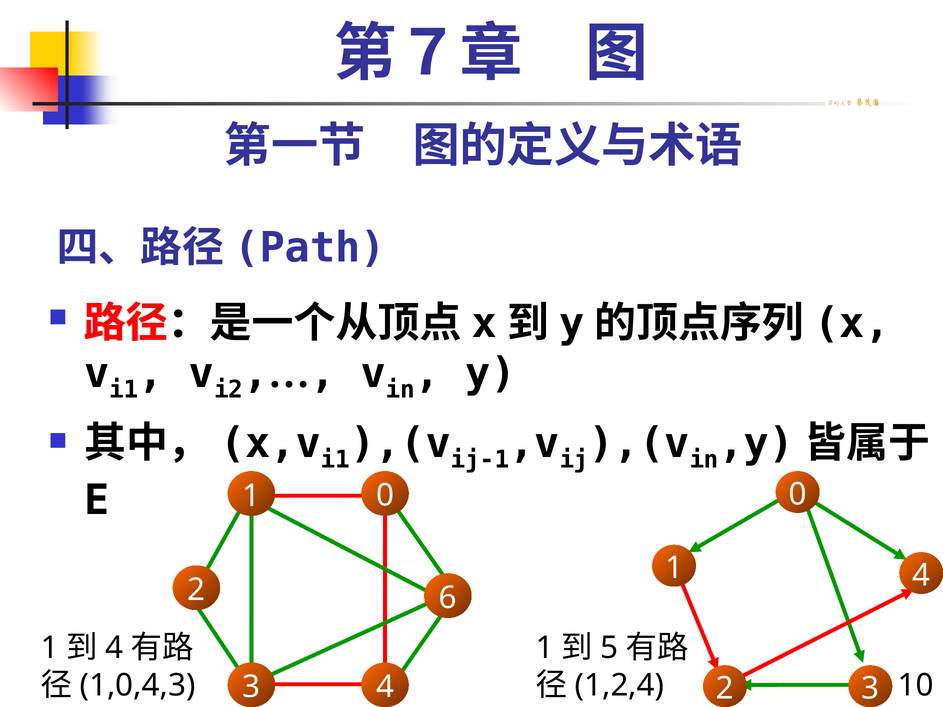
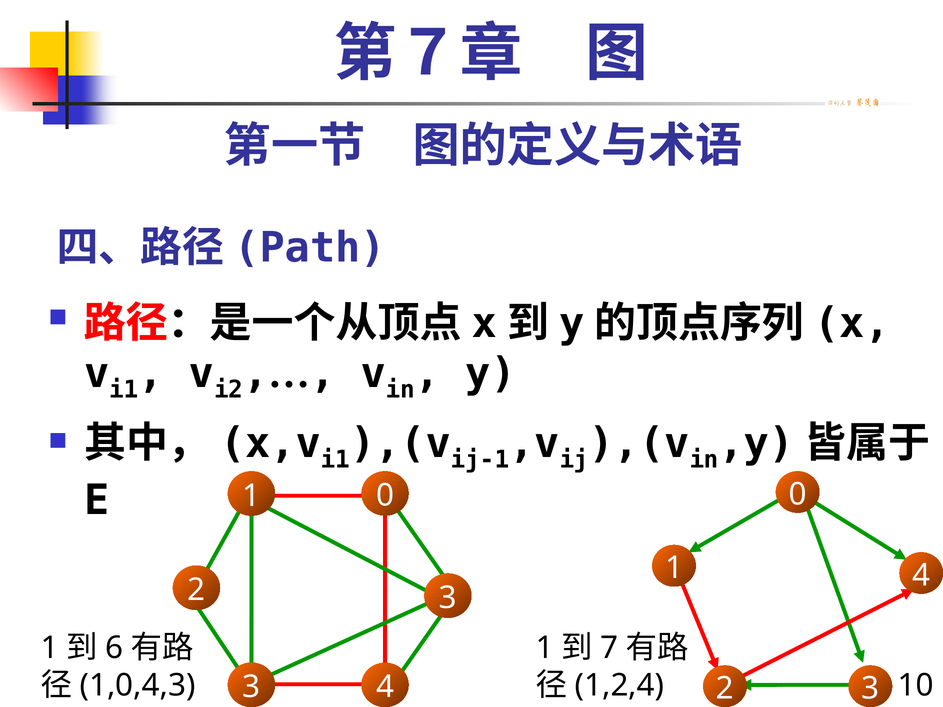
2 6: 6 -> 3 (448, 598)
4: 4 -> 6 (114, 648)
5: 5 -> 7 (609, 648)
